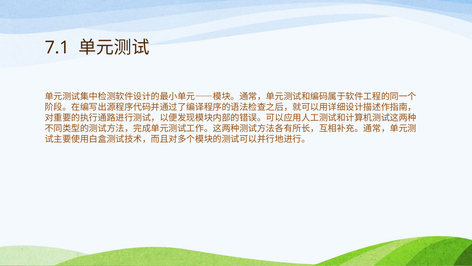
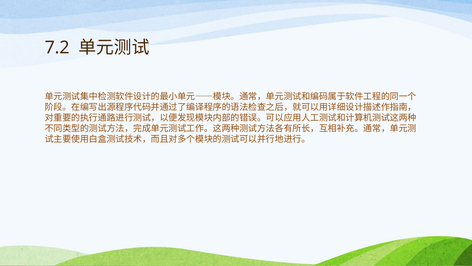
7.1: 7.1 -> 7.2 (57, 48)
